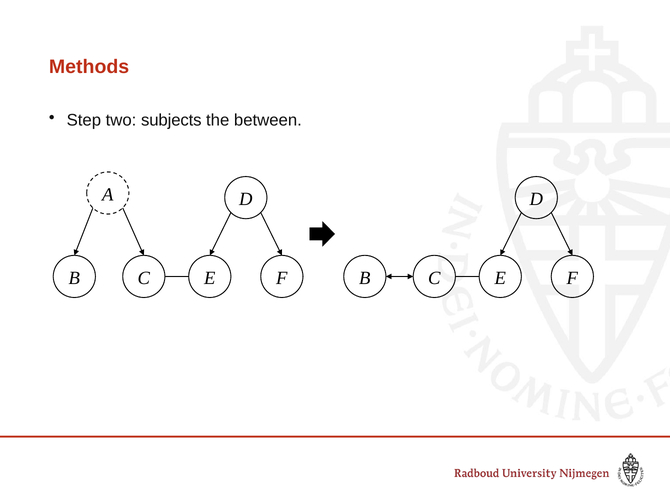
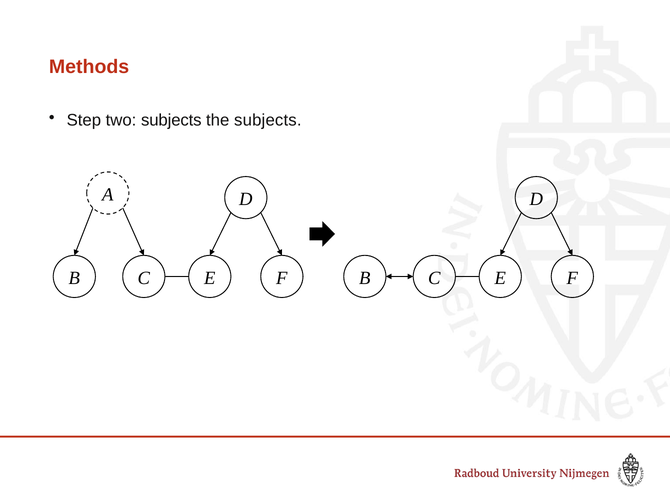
the between: between -> subjects (268, 120)
